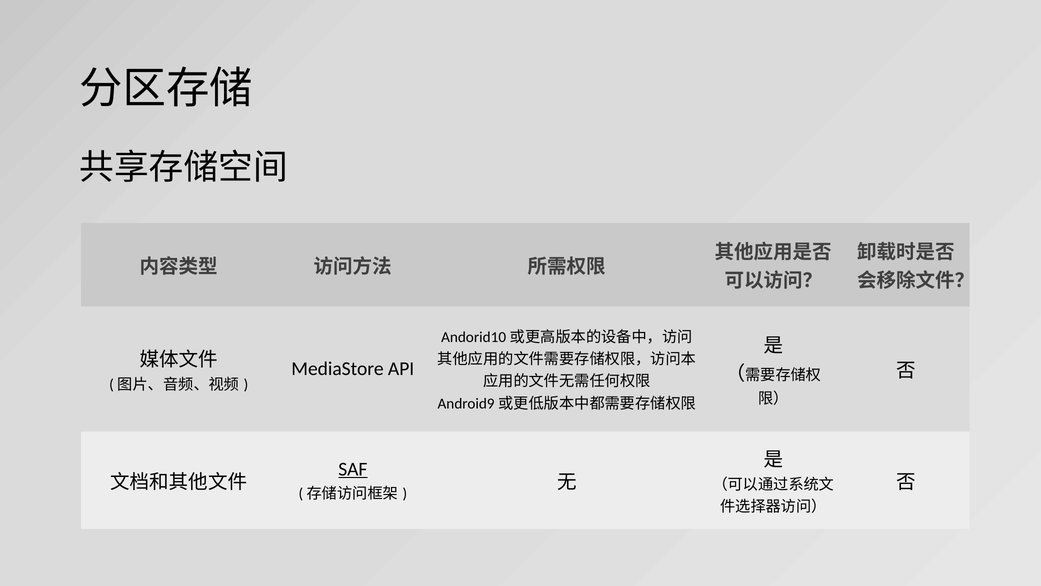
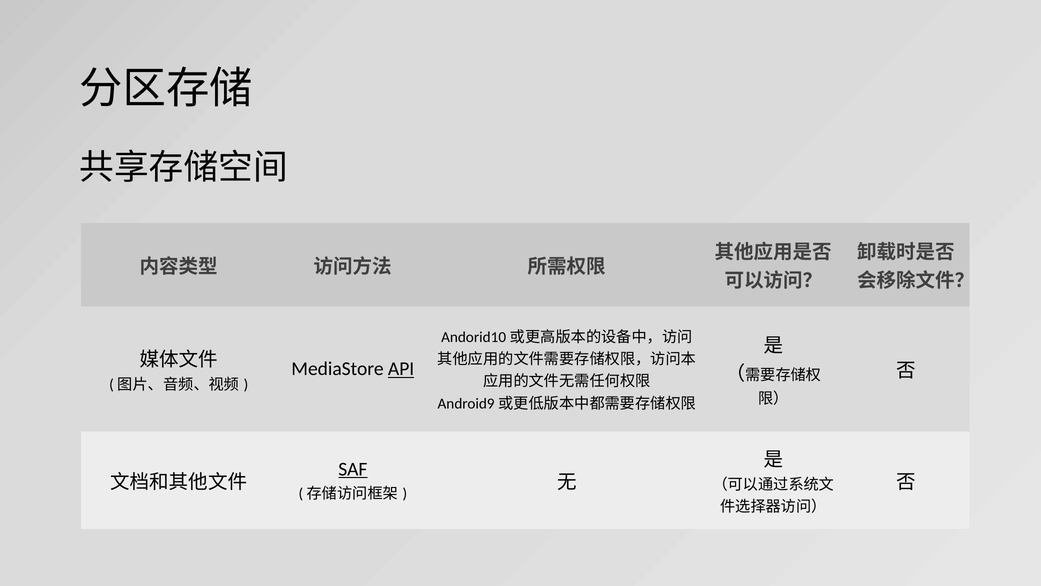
API underline: none -> present (401, 369)
